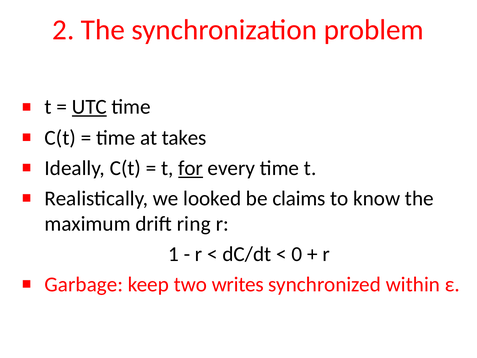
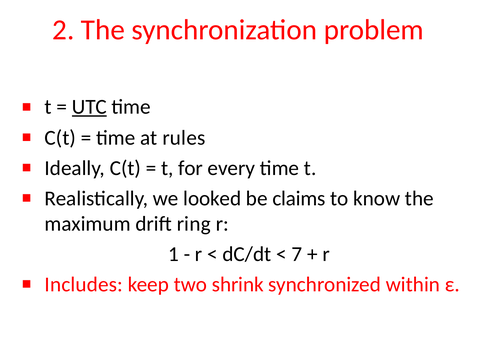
takes: takes -> rules (184, 138)
for underline: present -> none (191, 168)
0: 0 -> 7 (297, 254)
Garbage: Garbage -> Includes (84, 284)
writes: writes -> shrink (238, 284)
